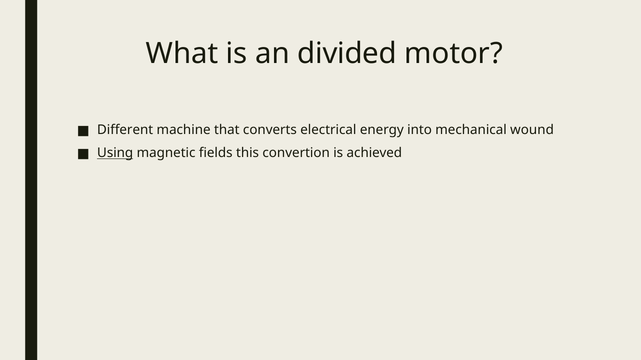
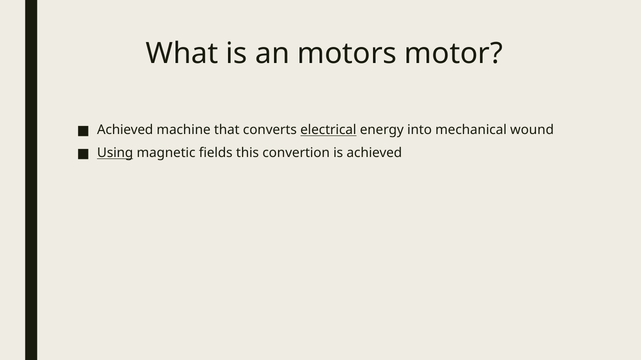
divided: divided -> motors (347, 54)
Different: Different -> Achieved (125, 130)
electrical underline: none -> present (328, 130)
